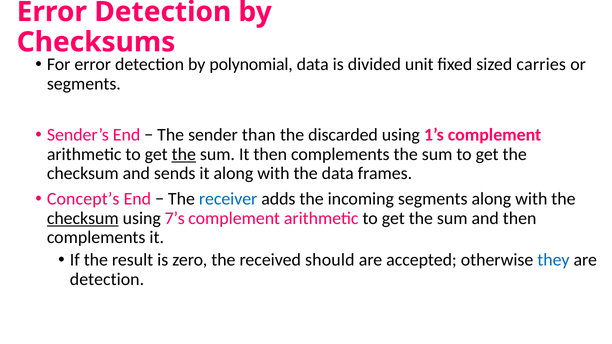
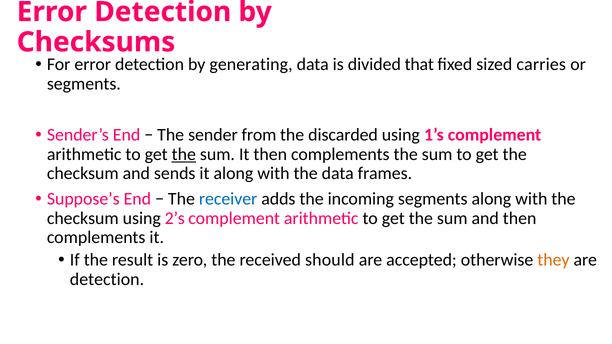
polynomial: polynomial -> generating (251, 65)
unit: unit -> that (419, 65)
than: than -> from (259, 135)
Concept’s: Concept’s -> Suppose’s (83, 199)
checksum underline: present -> none (83, 218)
7’s: 7’s -> 2’s (175, 218)
they colour: blue -> orange (553, 260)
